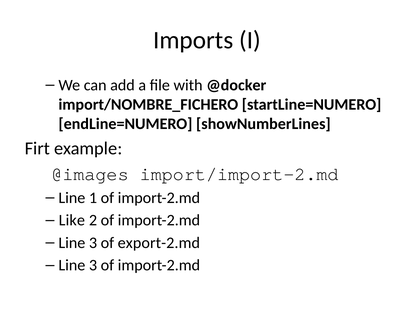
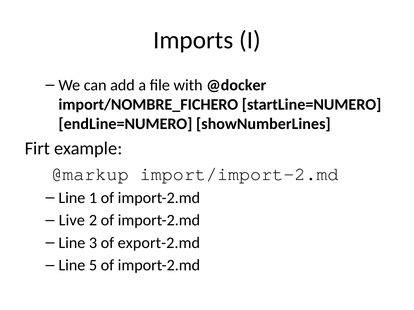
@images: @images -> @markup (90, 174)
Like: Like -> Live (72, 221)
3: 3 -> 5 (93, 266)
